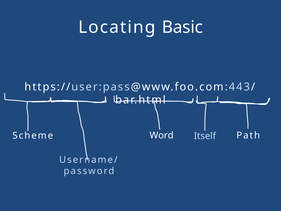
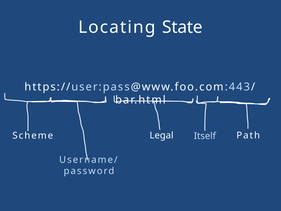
Basic: Basic -> State (182, 27)
Word: Word -> Legal (162, 135)
